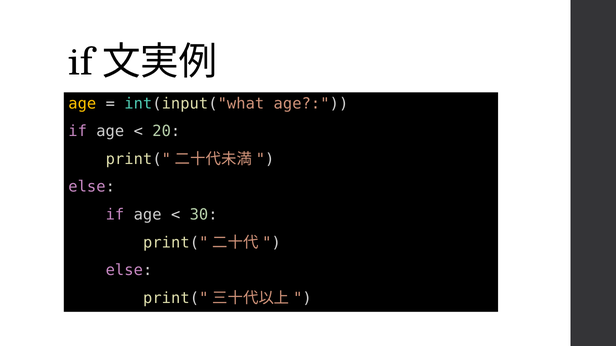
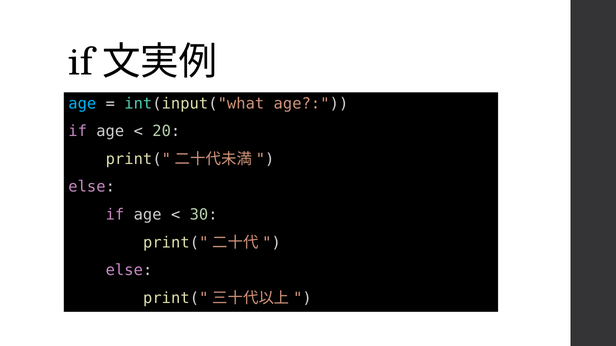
age colour: yellow -> light blue (82, 104)
